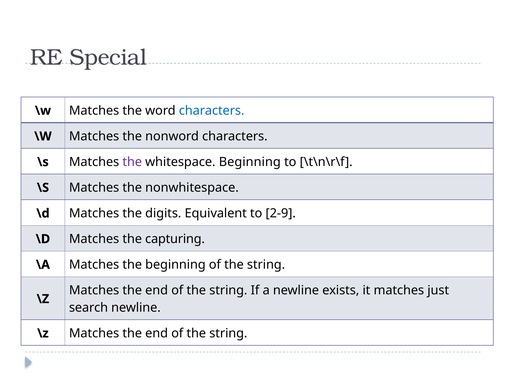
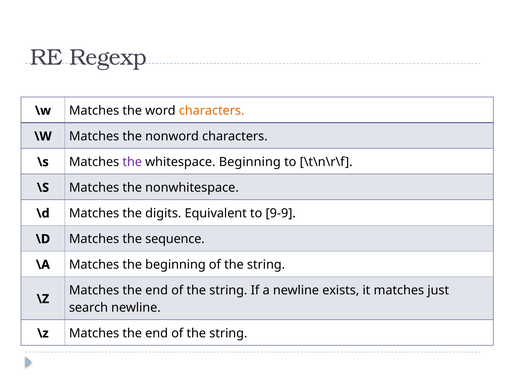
Special: Special -> Regexp (108, 57)
characters colour: blue -> orange (212, 110)
2-9: 2-9 -> 9-9 (281, 213)
capturing: capturing -> sequence (175, 239)
